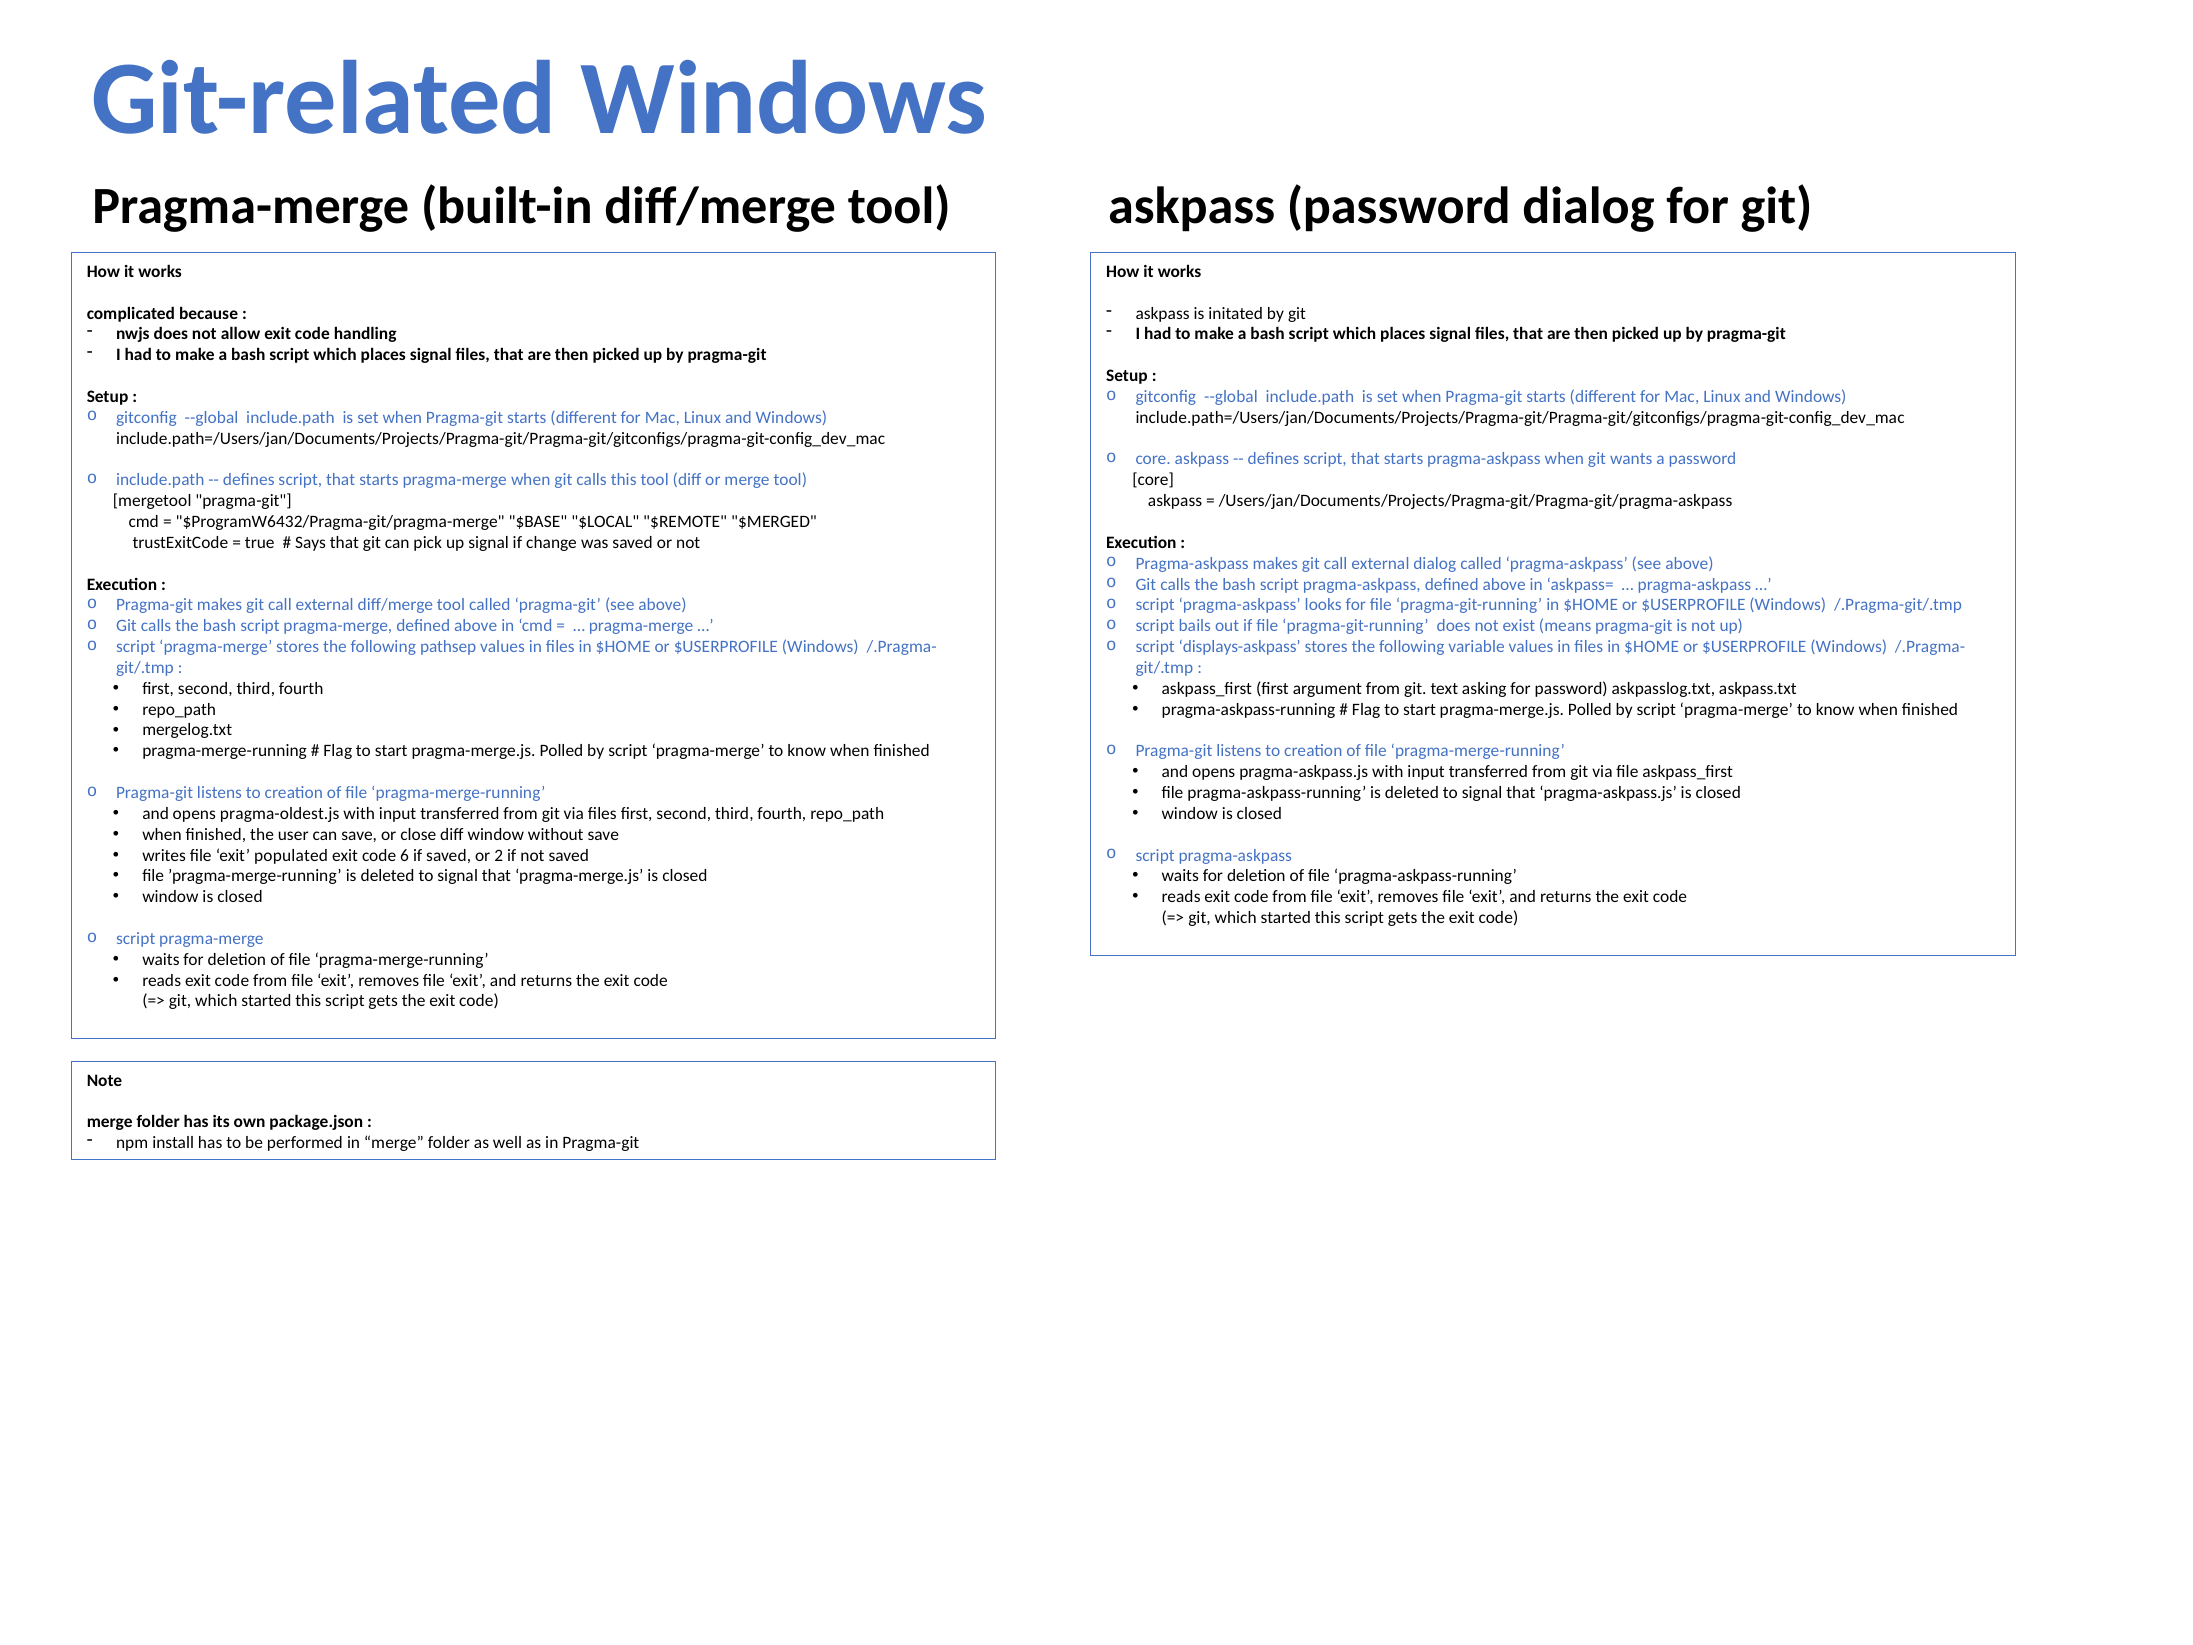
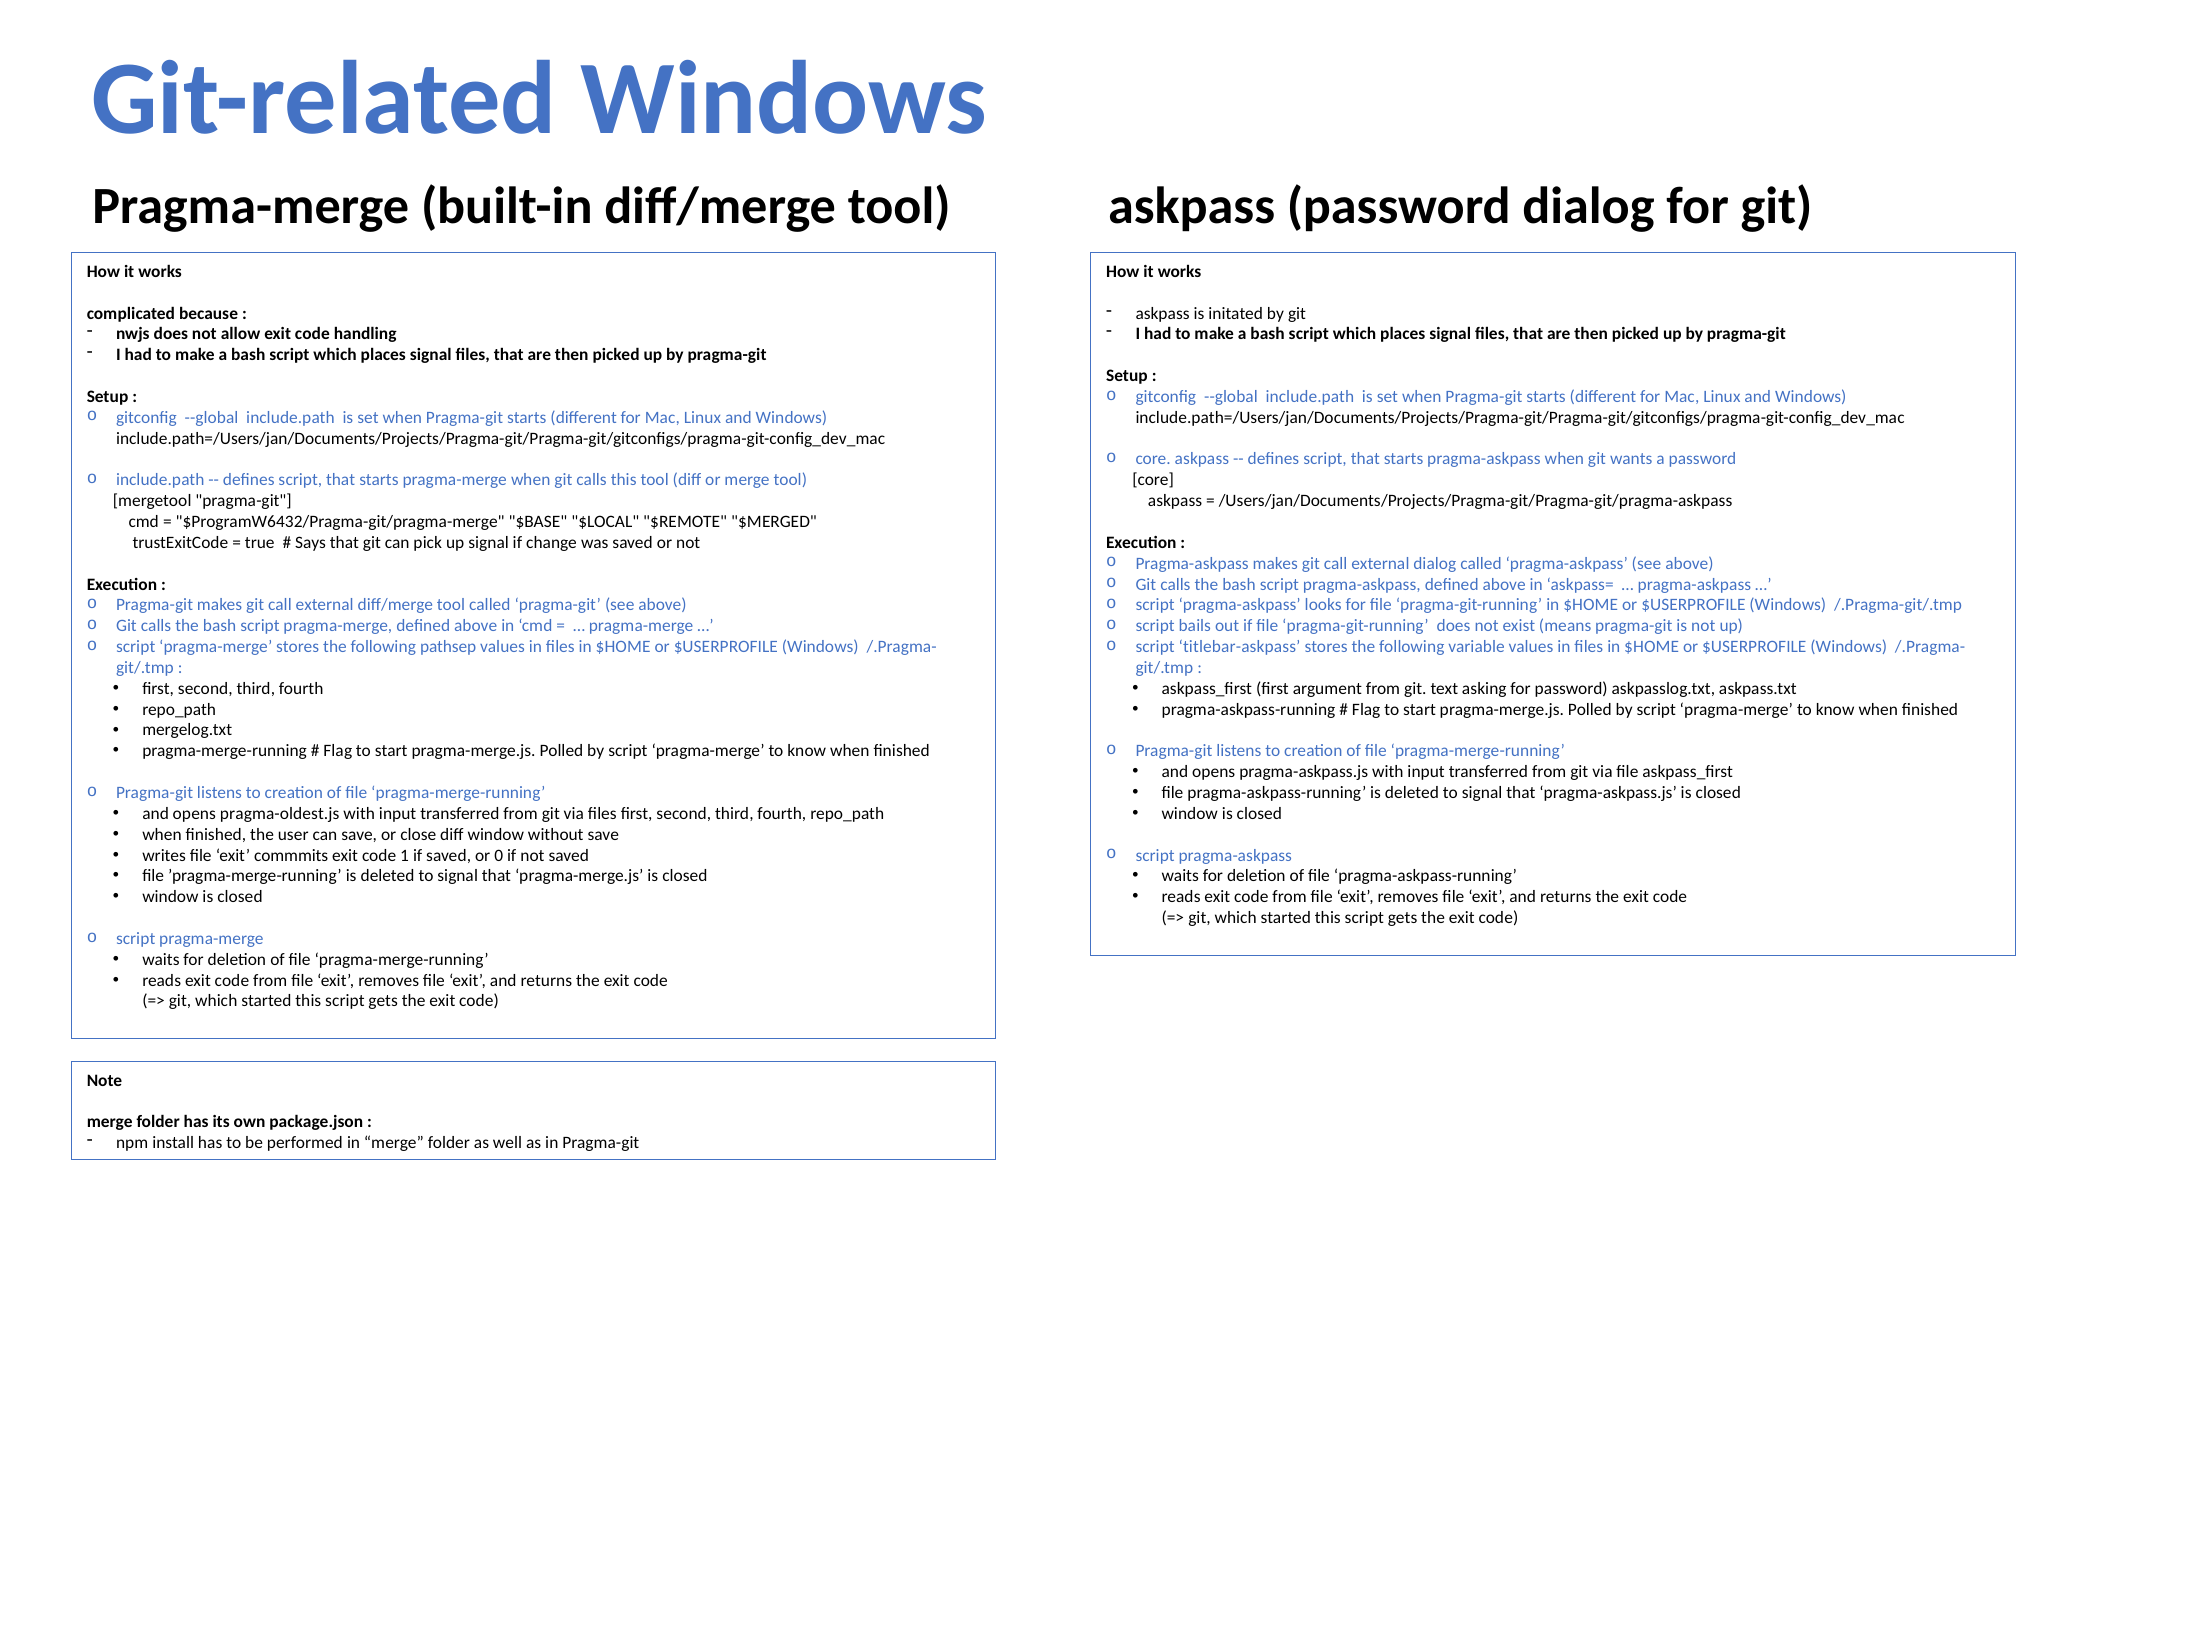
displays-askpass: displays-askpass -> titlebar-askpass (1240, 647)
populated: populated -> commmits (291, 855)
6: 6 -> 1 (404, 855)
2: 2 -> 0 (499, 855)
